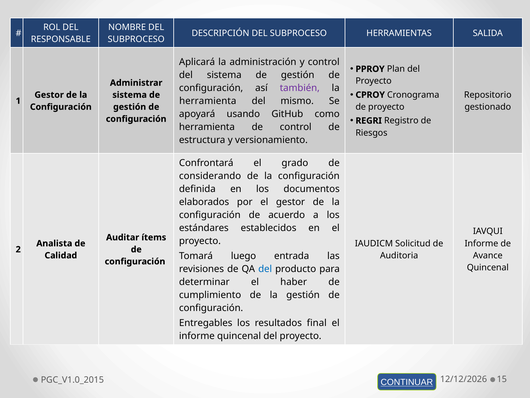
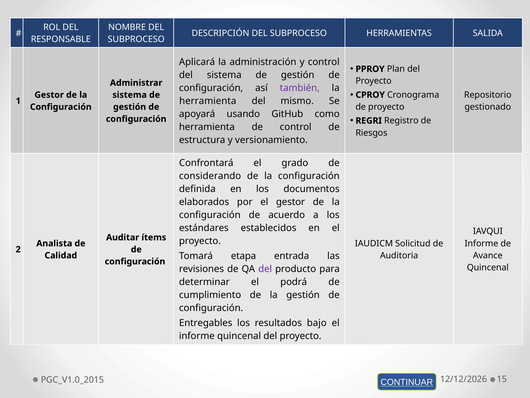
luego: luego -> etapa (244, 256)
del colour: blue -> purple (265, 269)
haber: haber -> podrá (294, 282)
final: final -> bajo (317, 322)
